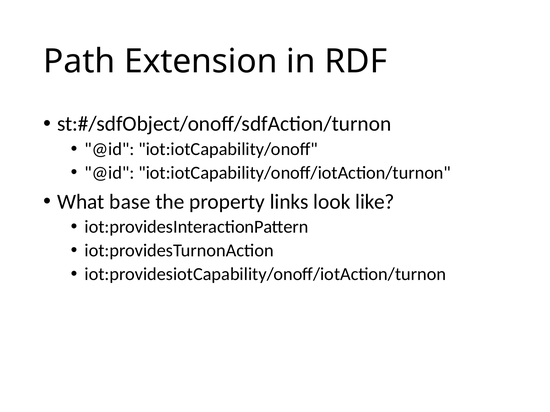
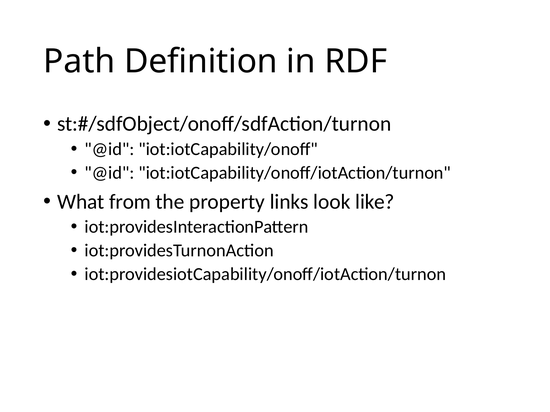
Extension: Extension -> Definition (201, 62)
base: base -> from (130, 202)
